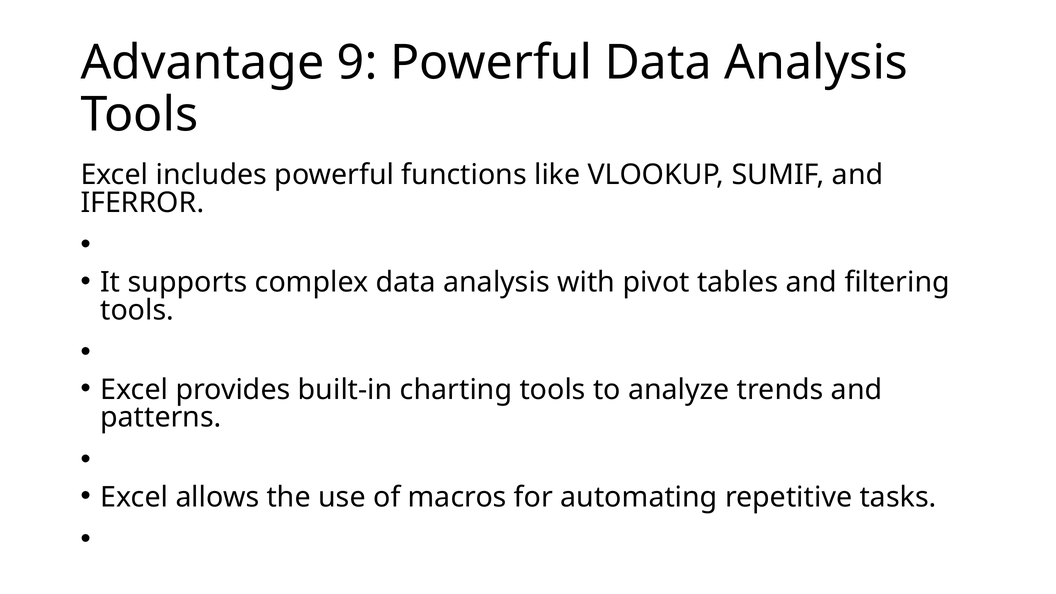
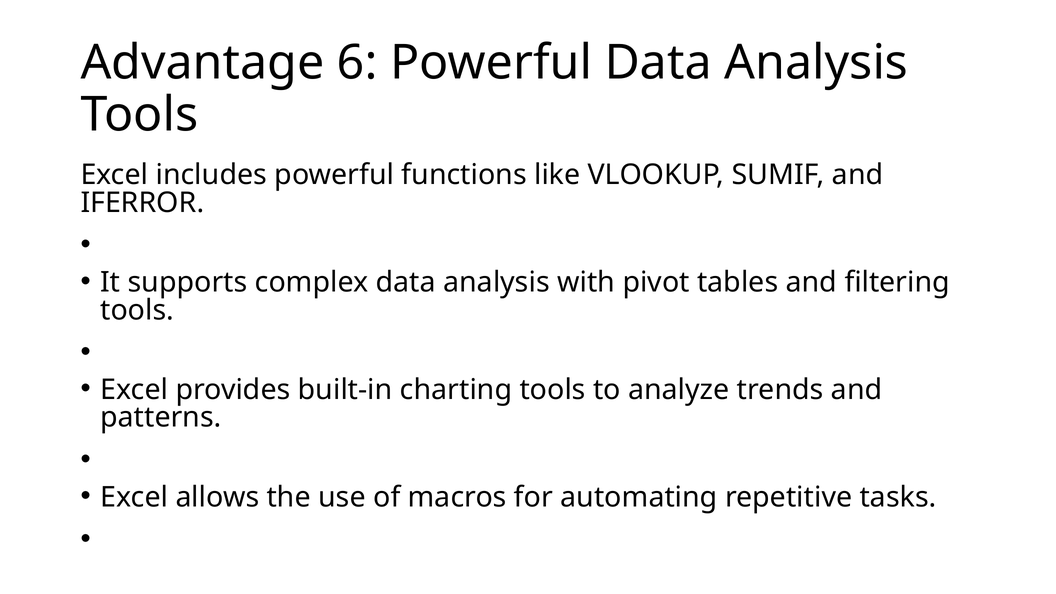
9: 9 -> 6 (357, 63)
